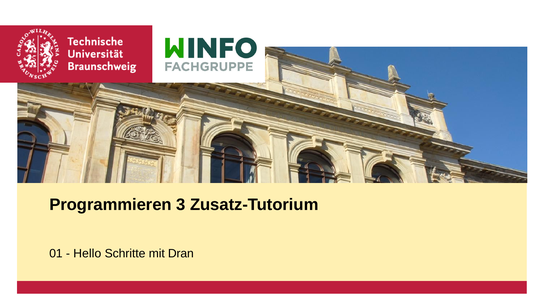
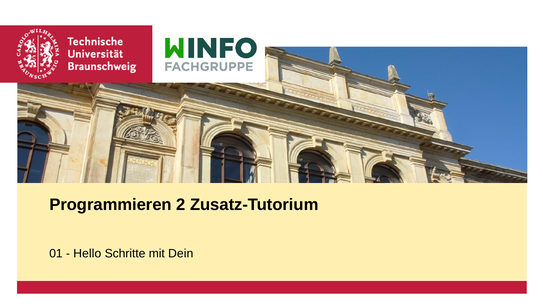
3: 3 -> 2 (181, 204)
Dran: Dran -> Dein (181, 253)
